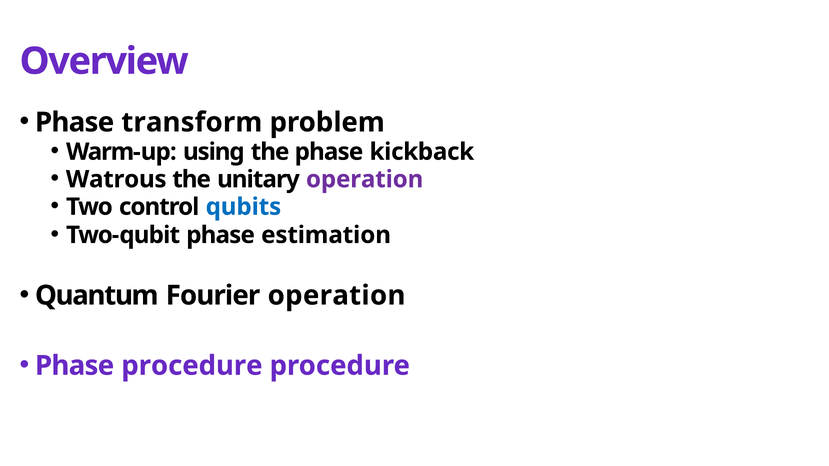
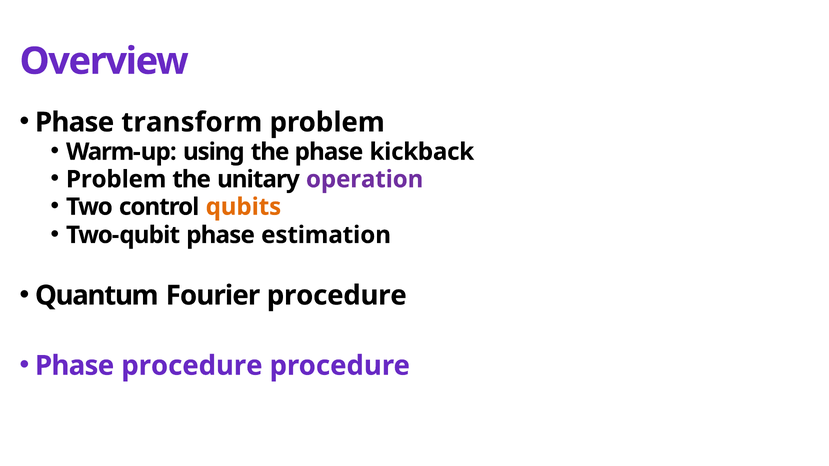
Watrous: Watrous -> Problem (116, 179)
qubits colour: blue -> orange (243, 207)
Fourier operation: operation -> procedure (337, 296)
